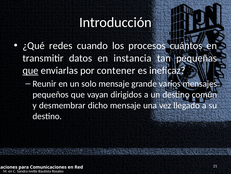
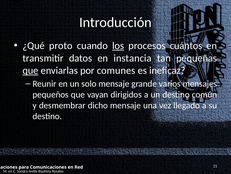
redes: redes -> proto (61, 46)
los underline: none -> present (118, 46)
contener: contener -> comunes (116, 70)
